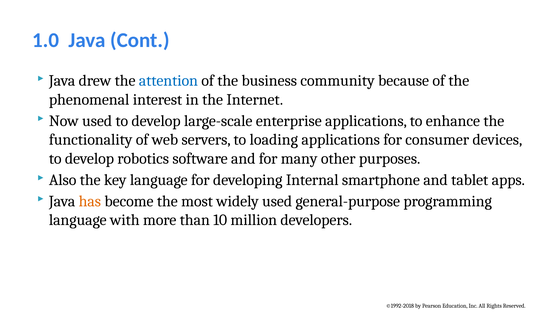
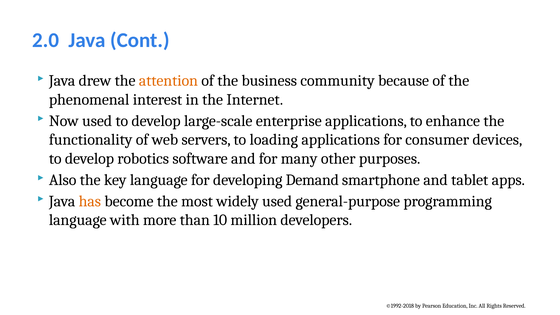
1.0: 1.0 -> 2.0 (46, 40)
attention colour: blue -> orange (168, 81)
Internal: Internal -> Demand (312, 180)
